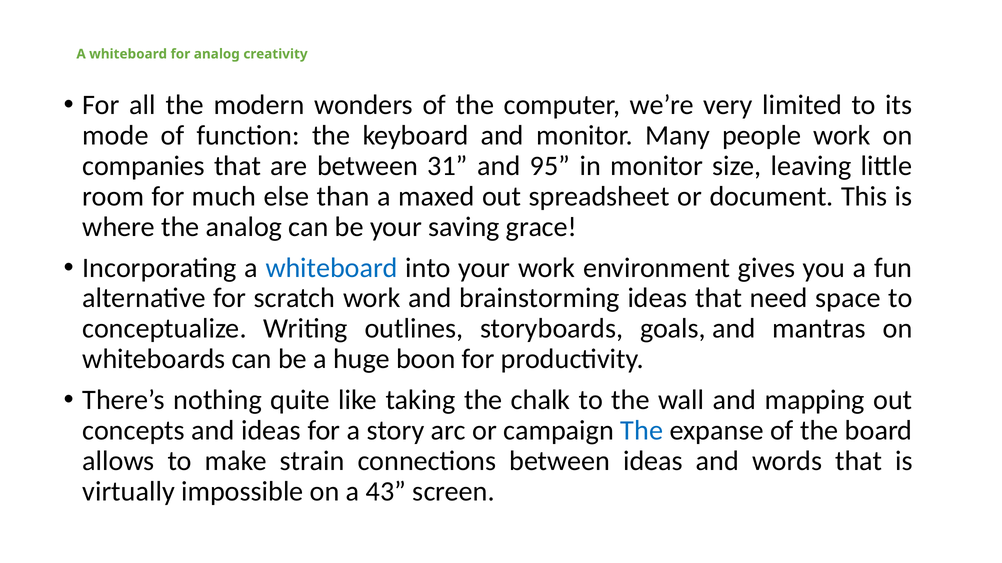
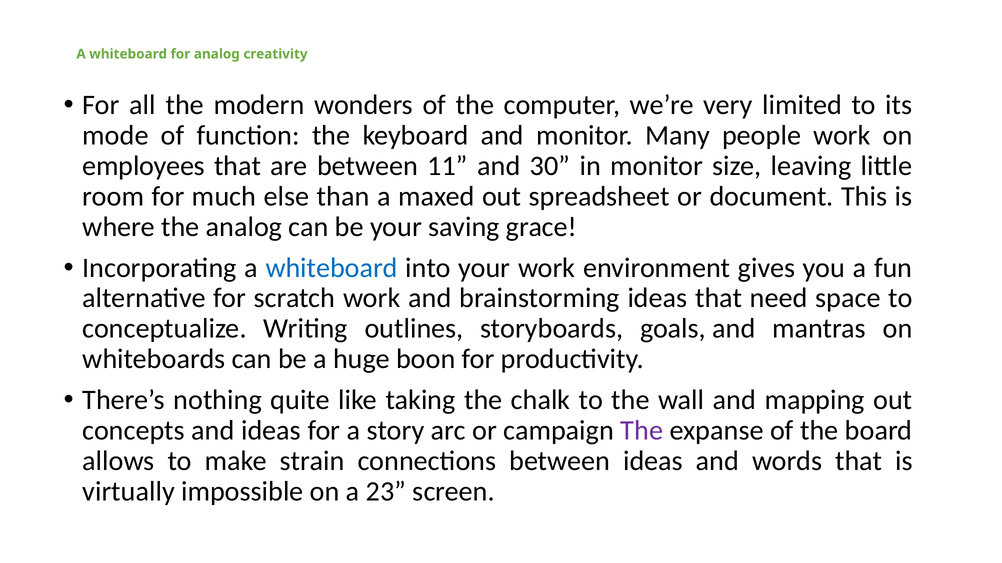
companies: companies -> employees (144, 166)
31: 31 -> 11 (448, 166)
95: 95 -> 30 (550, 166)
The colour: blue -> purple (642, 431)
43: 43 -> 23 (386, 492)
